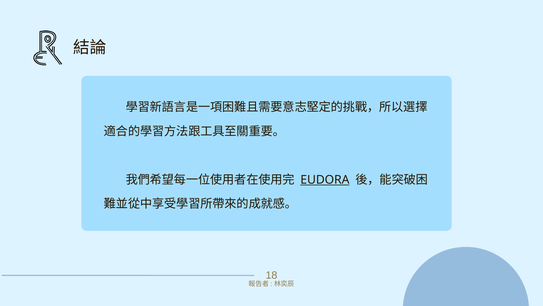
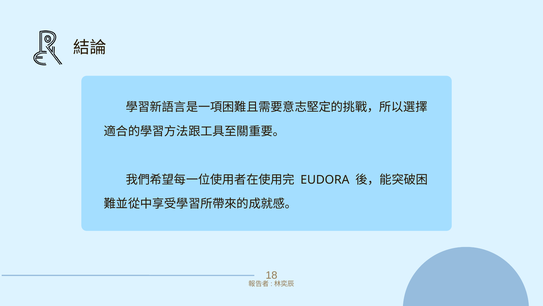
EUDORA underline: present -> none (325, 179)
